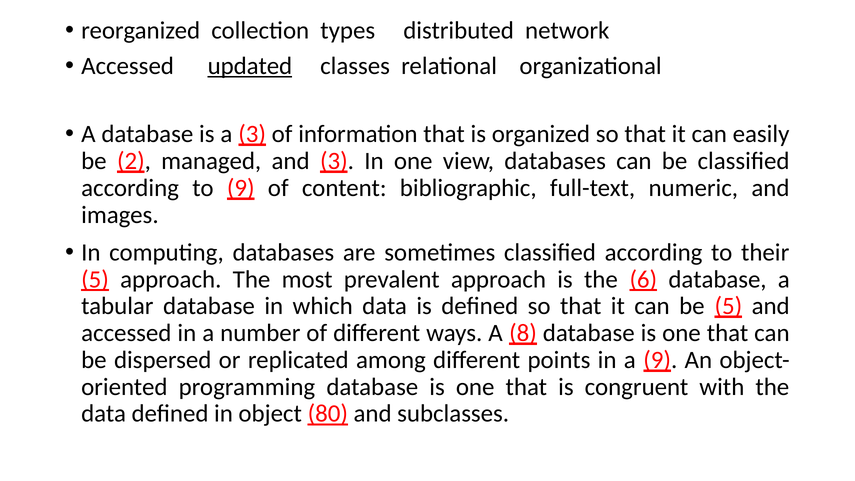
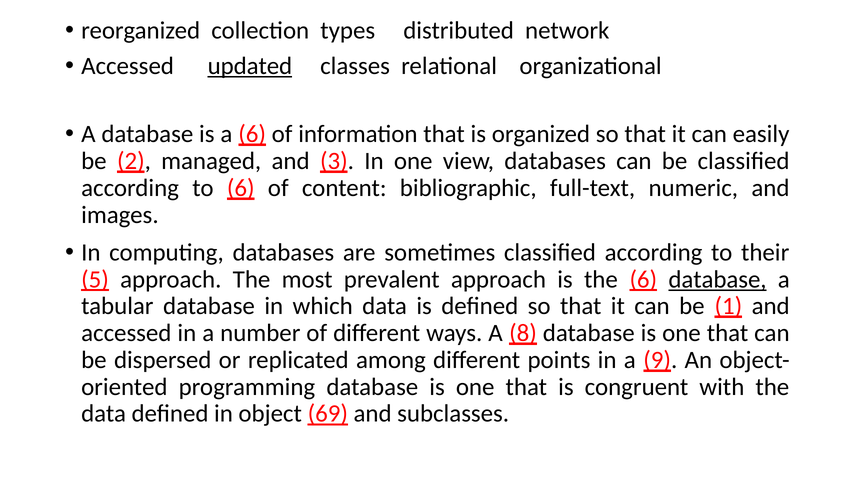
a 3: 3 -> 6 (252, 134)
to 9: 9 -> 6 (241, 188)
database underline: none -> present (717, 279)
be 5: 5 -> 1 (728, 306)
80: 80 -> 69 (328, 414)
